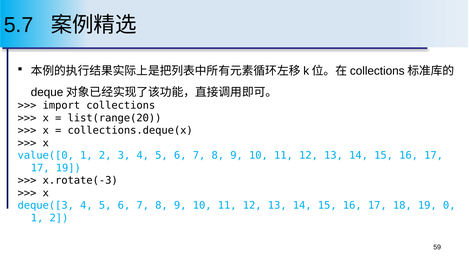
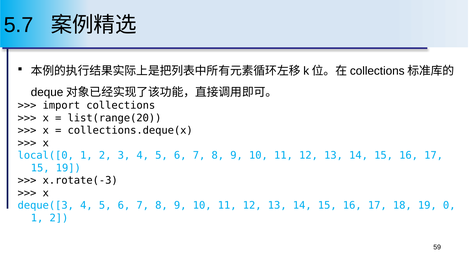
value([0: value([0 -> local([0 (46, 155)
17: 17 -> 15 (40, 168)
